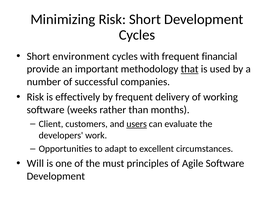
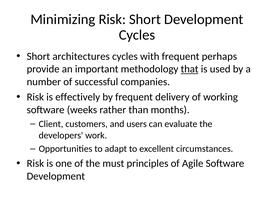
environment: environment -> architectures (81, 56)
financial: financial -> perhaps (219, 56)
users underline: present -> none (137, 124)
Will: Will -> Risk (35, 164)
